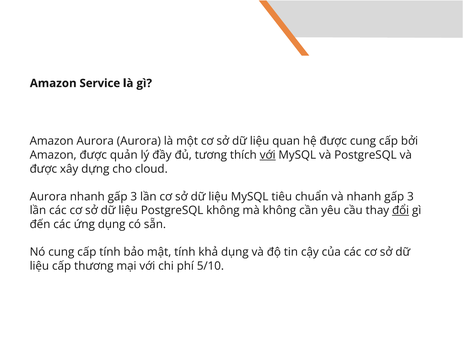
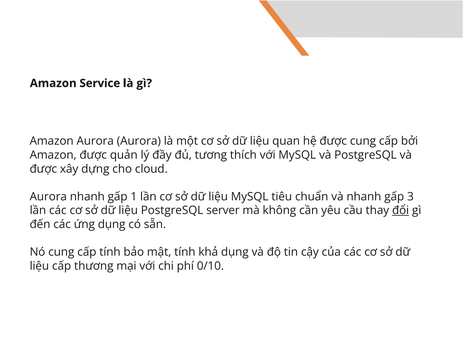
với underline: present -> none (268, 155)
Aurora nhanh gấp 3: 3 -> 1 (134, 197)
PostgreSQL không: không -> server (223, 211)
5/10: 5/10 -> 0/10 (210, 266)
